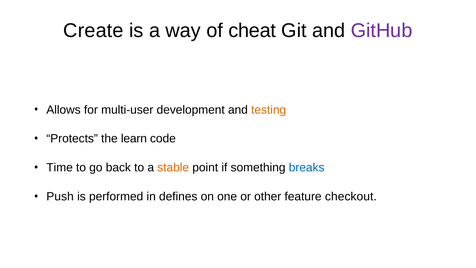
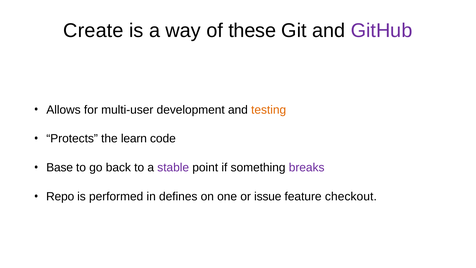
cheat: cheat -> these (252, 31)
Time: Time -> Base (60, 167)
stable colour: orange -> purple (173, 167)
breaks colour: blue -> purple (307, 167)
Push: Push -> Repo (60, 196)
other: other -> issue (268, 196)
